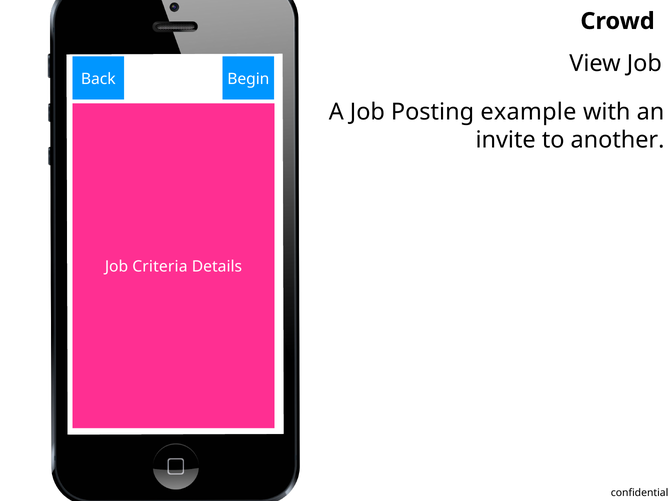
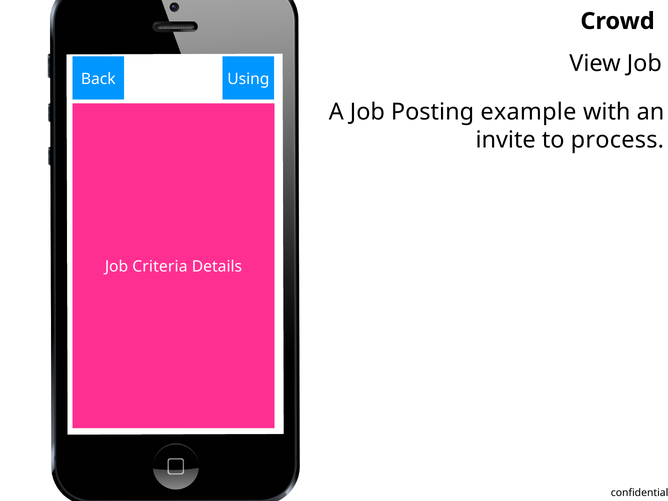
Begin: Begin -> Using (248, 79)
another: another -> process (617, 140)
